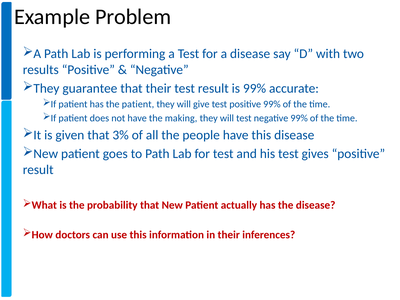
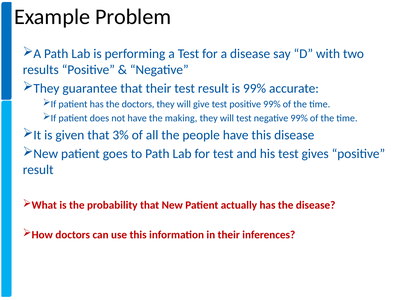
the patient: patient -> doctors (138, 104)
